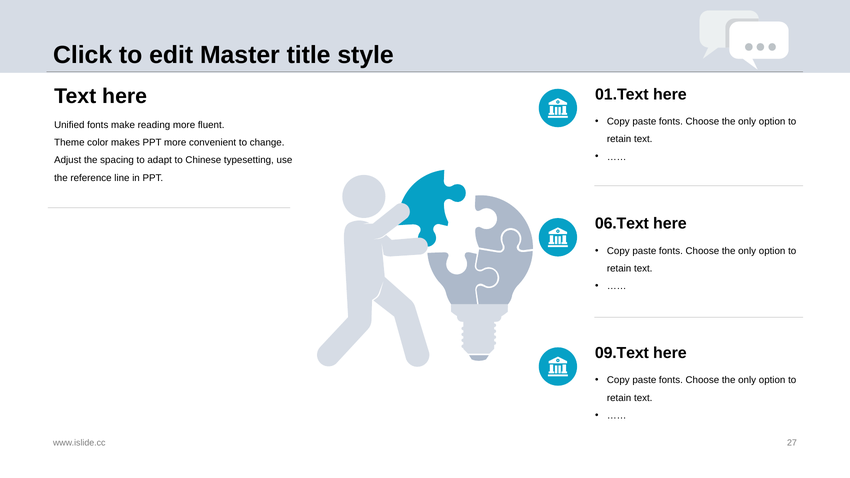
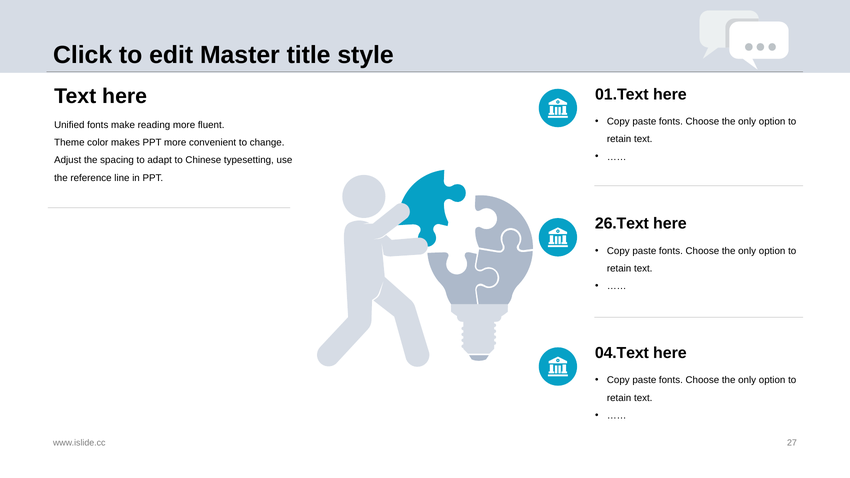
06.Text: 06.Text -> 26.Text (622, 224)
09.Text: 09.Text -> 04.Text (622, 353)
